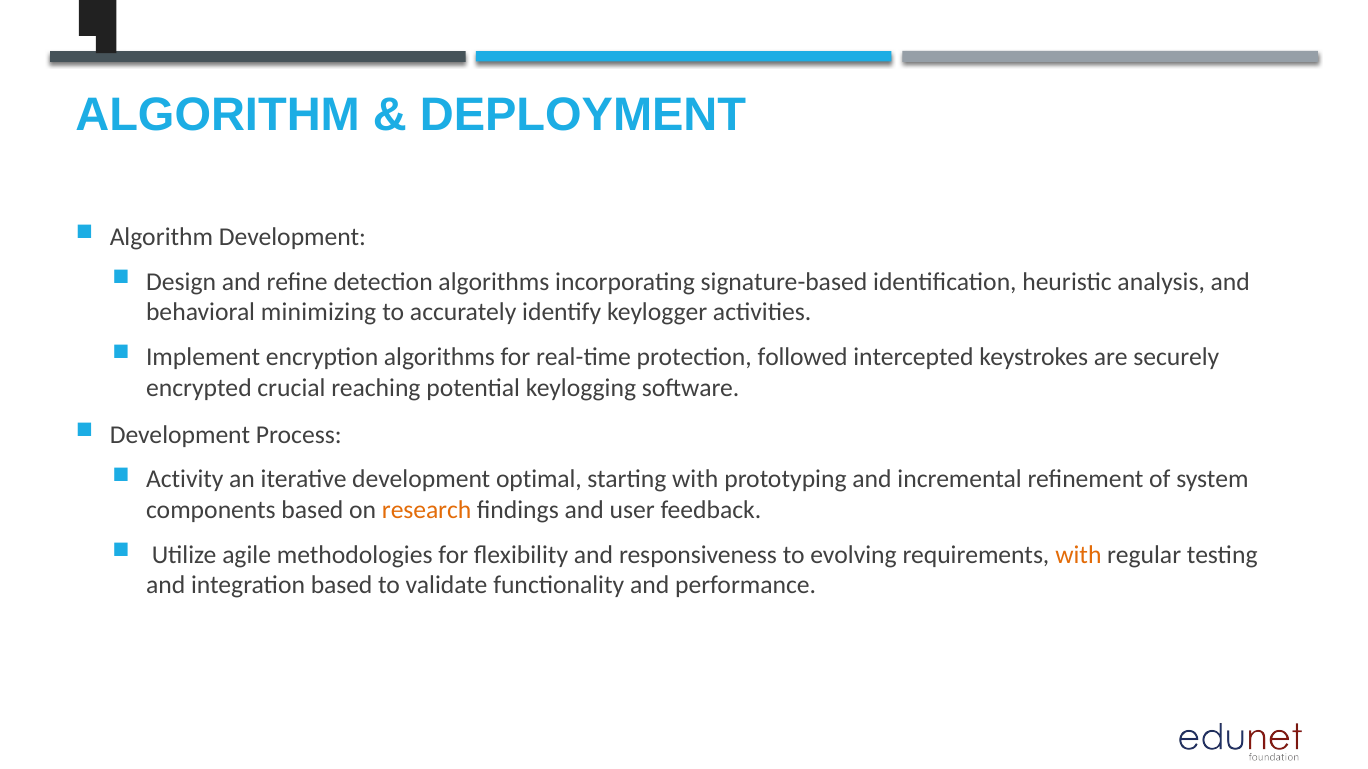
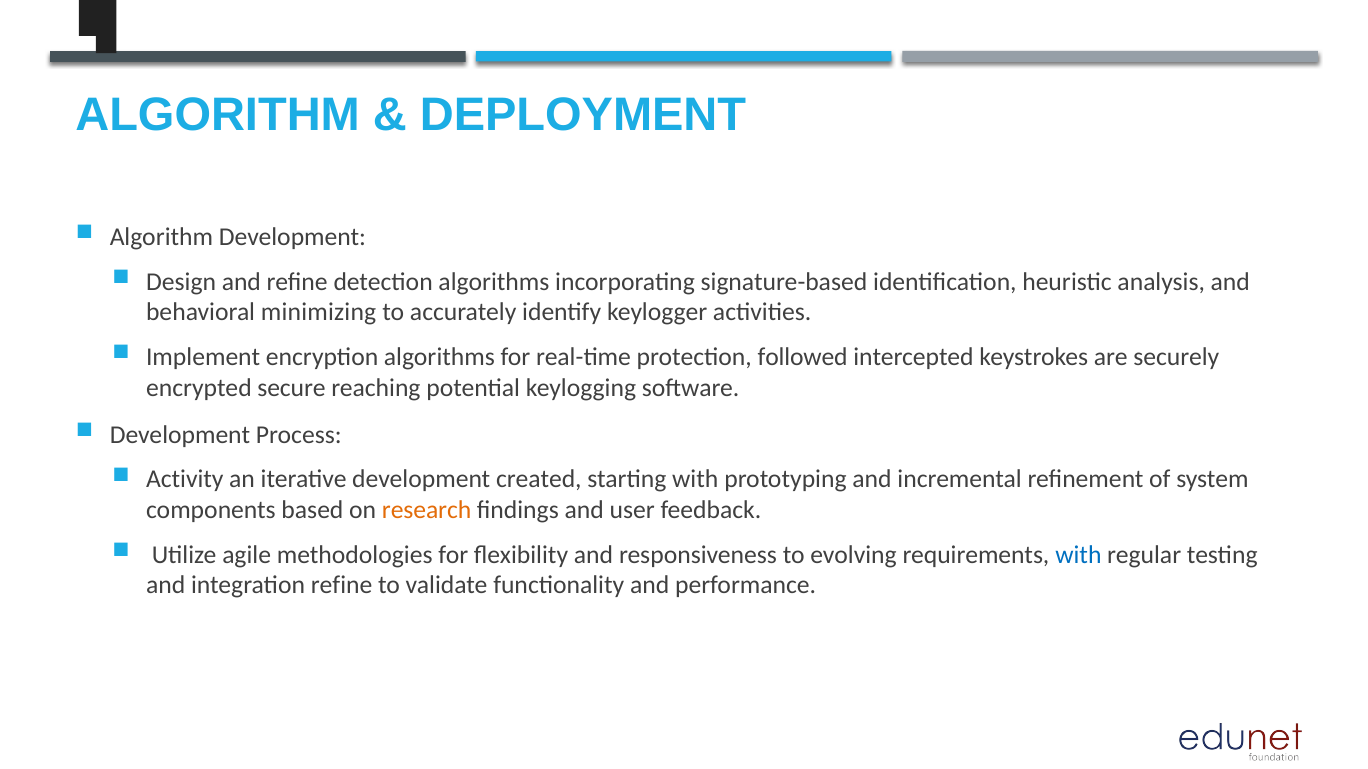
crucial: crucial -> secure (292, 388)
optimal: optimal -> created (539, 480)
with colour: orange -> blue (1078, 555)
integration based: based -> refine (342, 586)
